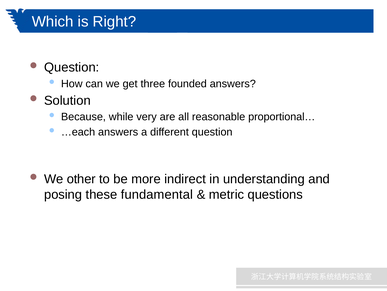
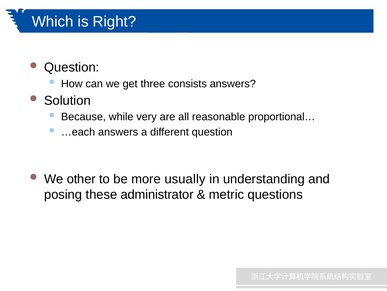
founded: founded -> consists (187, 83)
indirect: indirect -> usually (185, 179)
fundamental: fundamental -> administrator (157, 194)
